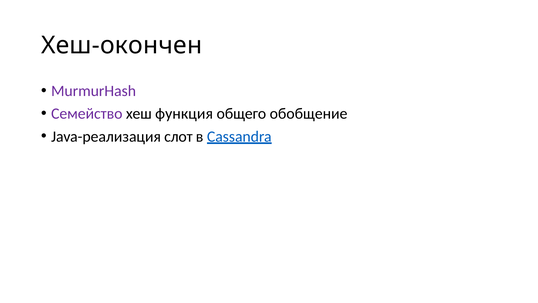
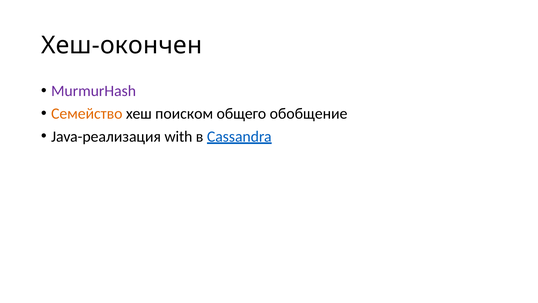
Семейство colour: purple -> orange (87, 114)
функция: функция -> поиском (184, 114)
слот: слот -> with (178, 136)
